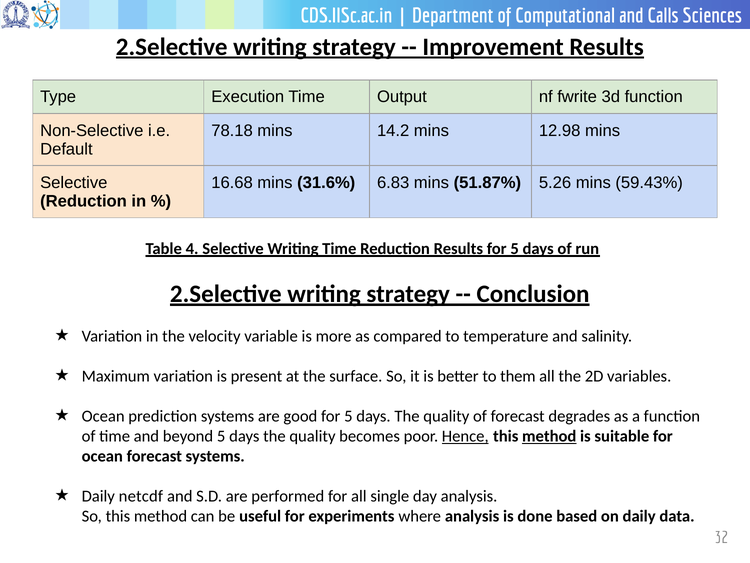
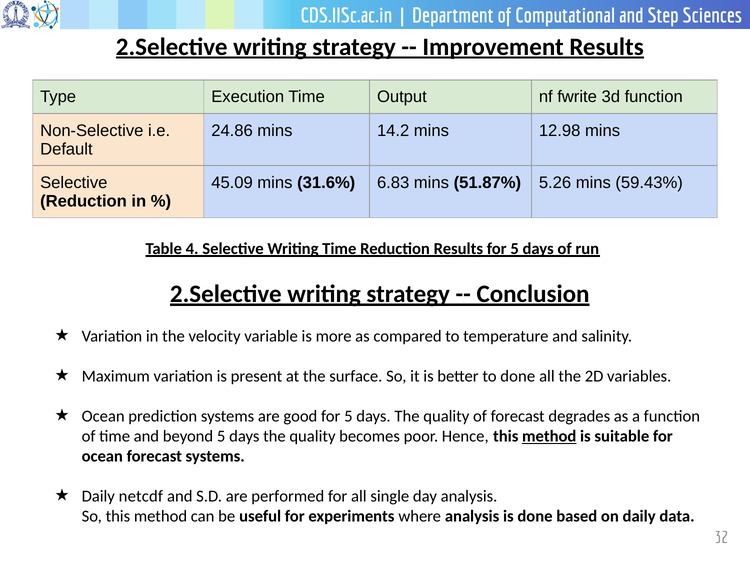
Calls: Calls -> Step (663, 16)
78.18: 78.18 -> 24.86 (232, 130)
16.68: 16.68 -> 45.09 (232, 182)
to them: them -> done (518, 376)
Hence underline: present -> none (465, 436)
